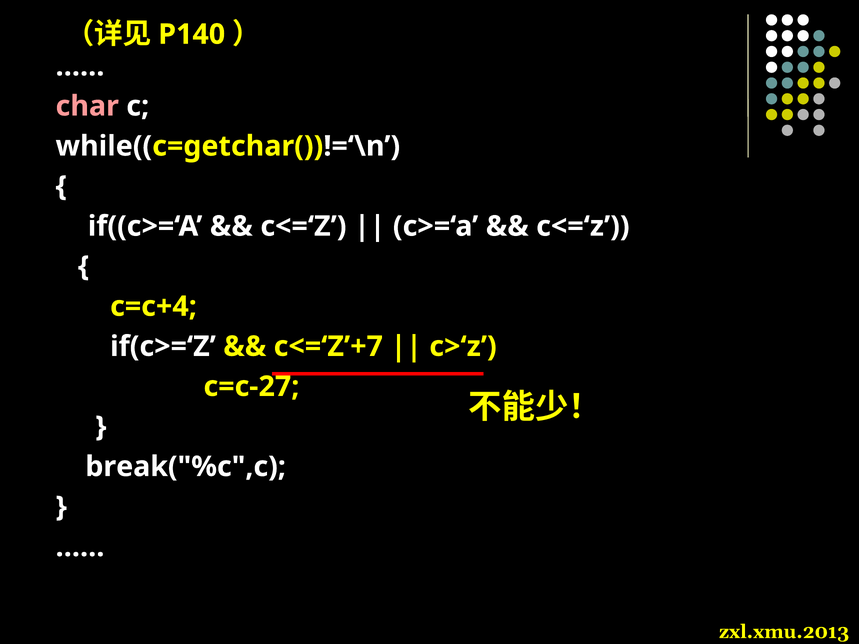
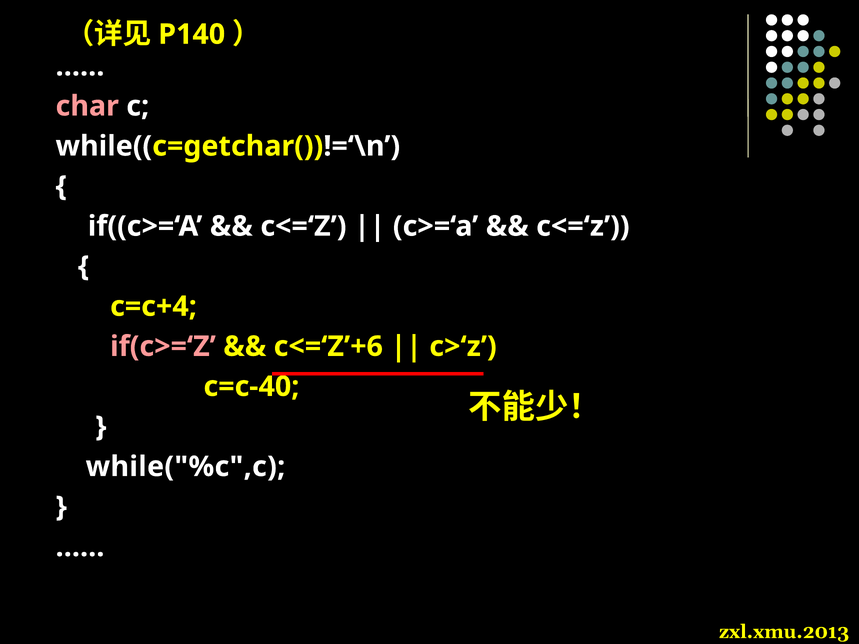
if(c>=‘Z colour: white -> pink (163, 347)
c<=‘Z’+7: c<=‘Z’+7 -> c<=‘Z’+6 (328, 347)
c=c-27: c=c-27 -> c=c-40 (251, 387)
break("%c",c: break("%c",c -> while("%c",c (185, 467)
